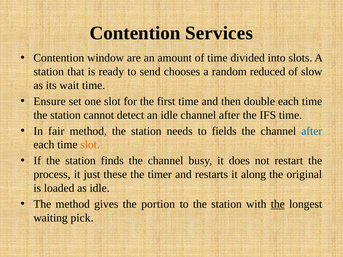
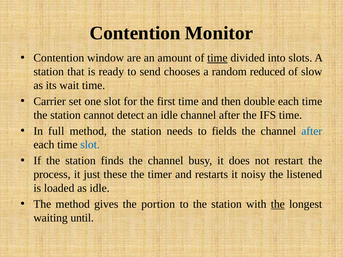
Services: Services -> Monitor (219, 33)
time underline: none -> present (217, 58)
Ensure: Ensure -> Carrier (50, 101)
fair: fair -> full (56, 131)
slot colour: orange -> blue (90, 145)
along: along -> noisy (253, 175)
original: original -> listened (304, 175)
pick: pick -> until (82, 218)
